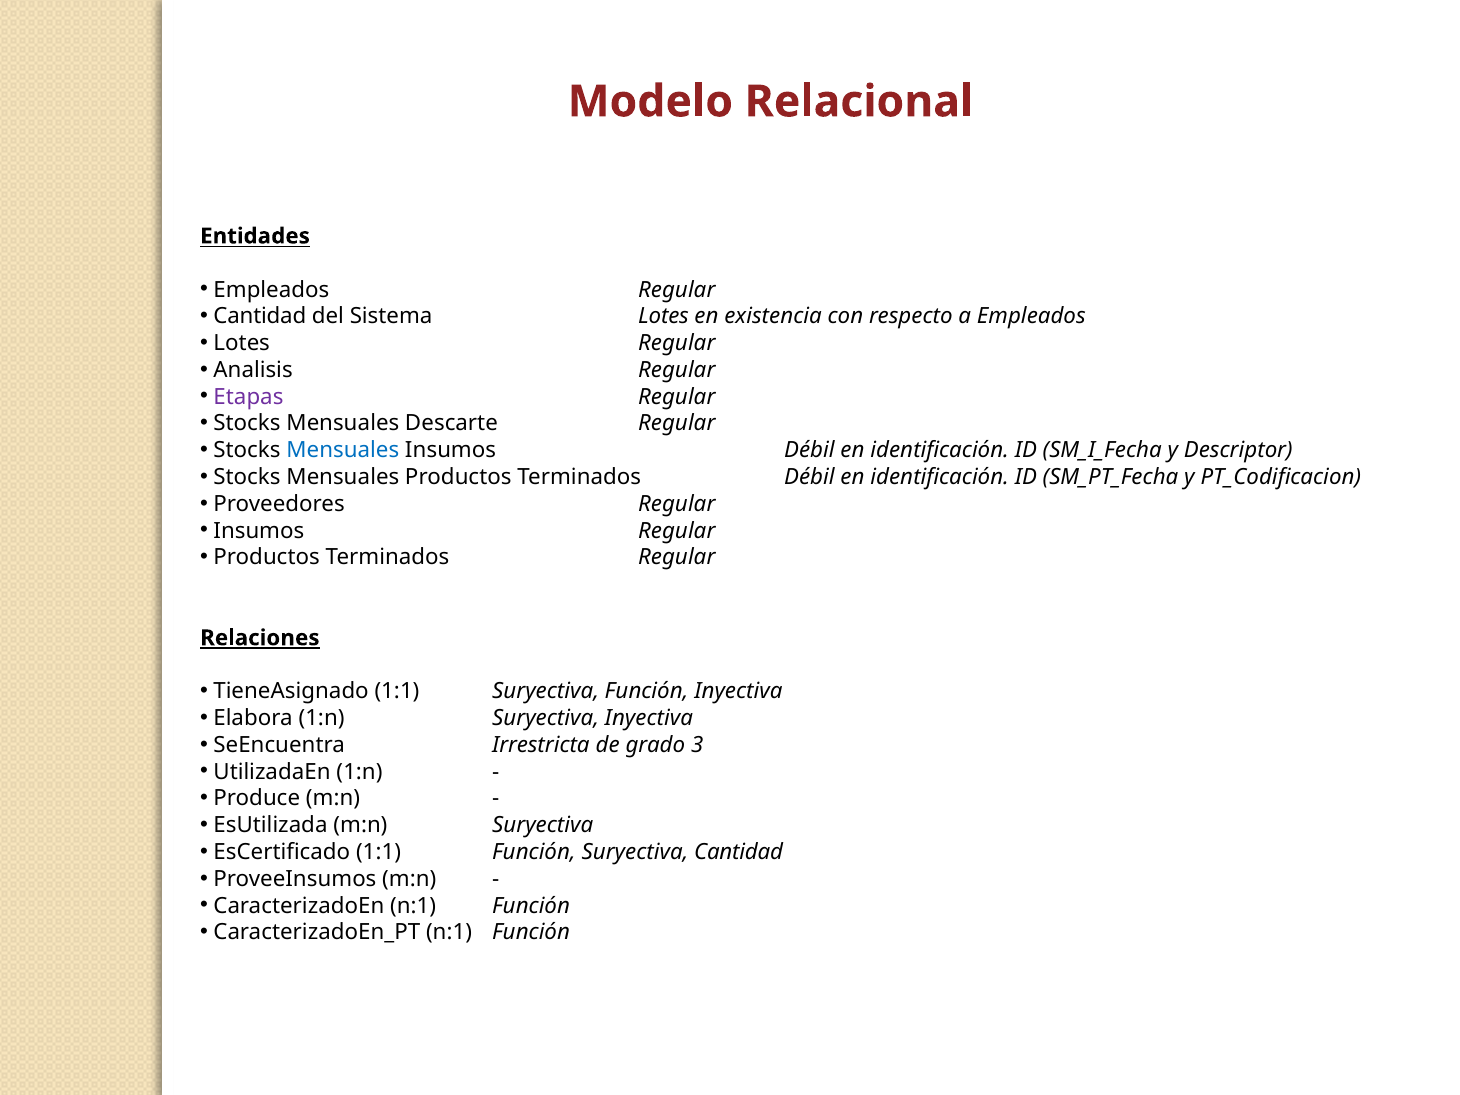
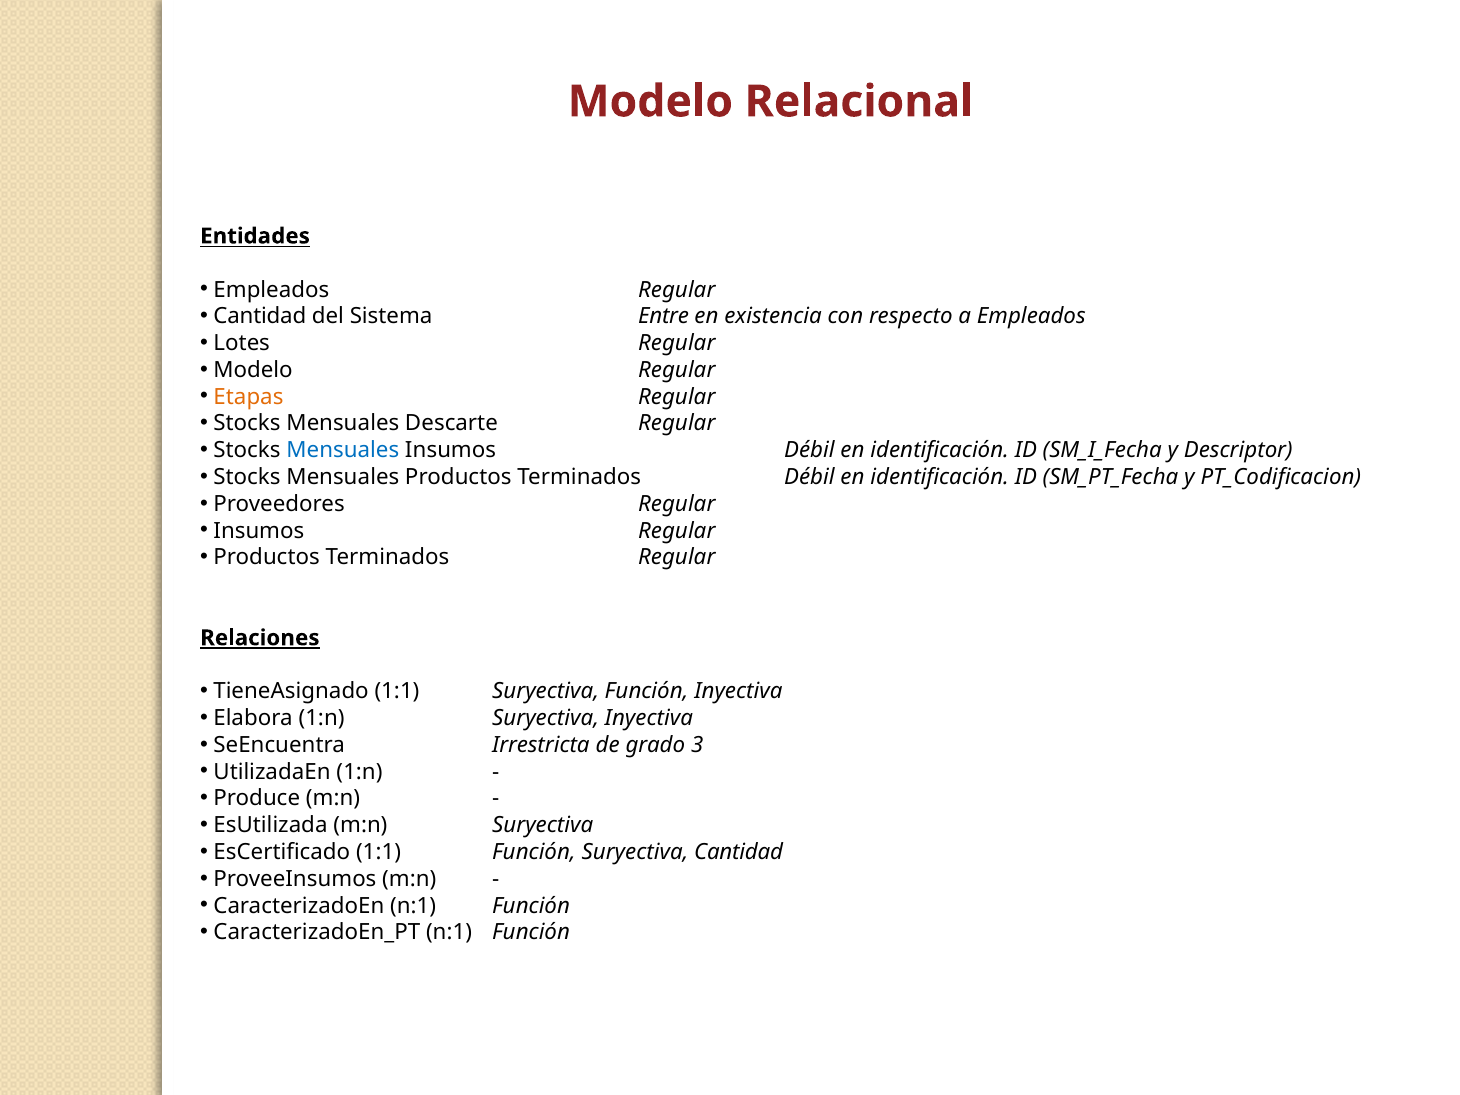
Sistema Lotes: Lotes -> Entre (664, 316)
Analisis: Analisis -> Modelo (253, 370)
Etapas colour: purple -> orange (248, 397)
